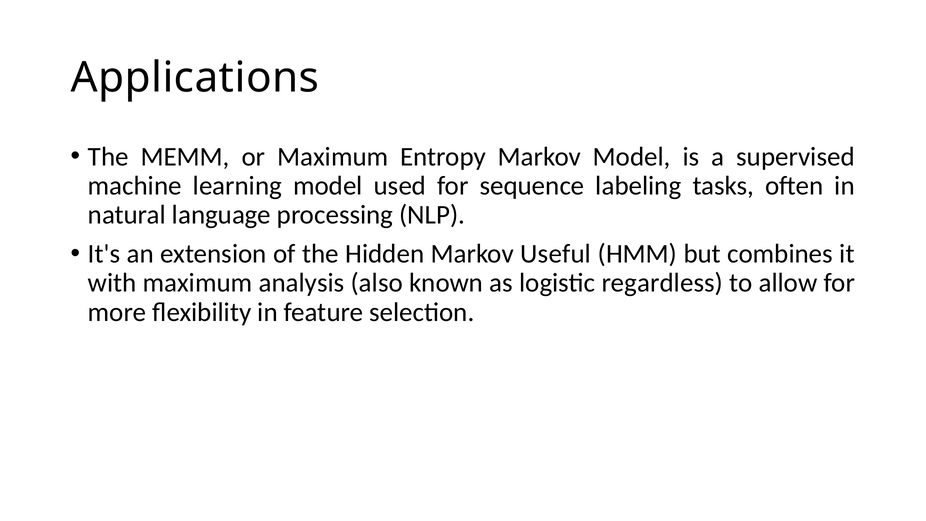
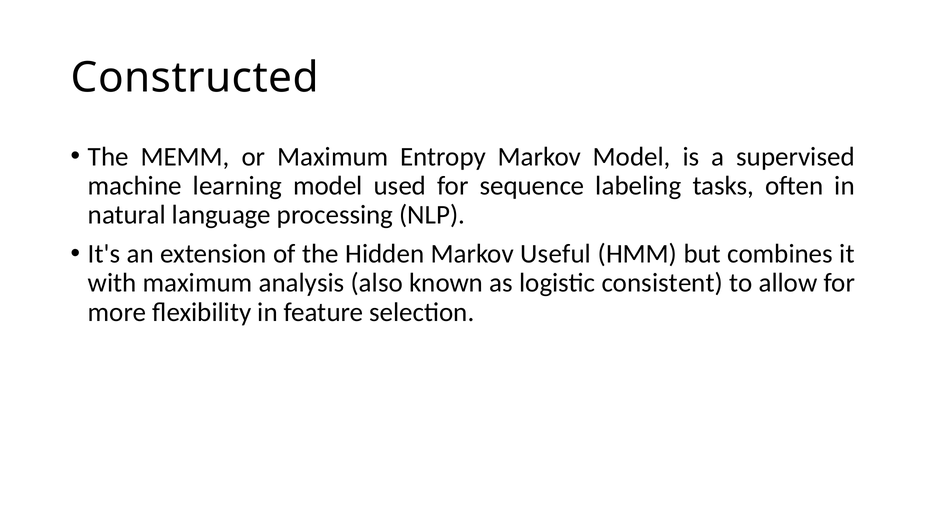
Applications: Applications -> Constructed (195, 78)
regardless: regardless -> consistent (662, 283)
